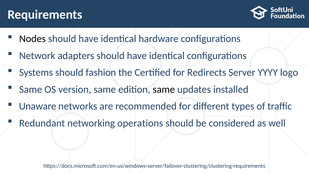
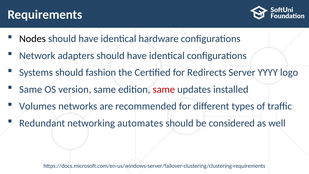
same colour: black -> red (164, 89)
Unaware: Unaware -> Volumes (38, 106)
operations: operations -> automates (140, 123)
